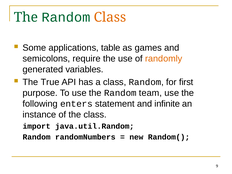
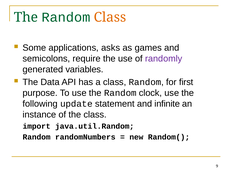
table: table -> asks (111, 48)
randomly colour: orange -> purple (164, 59)
True: True -> Data (50, 82)
team: team -> clock (150, 93)
enters: enters -> update (76, 104)
